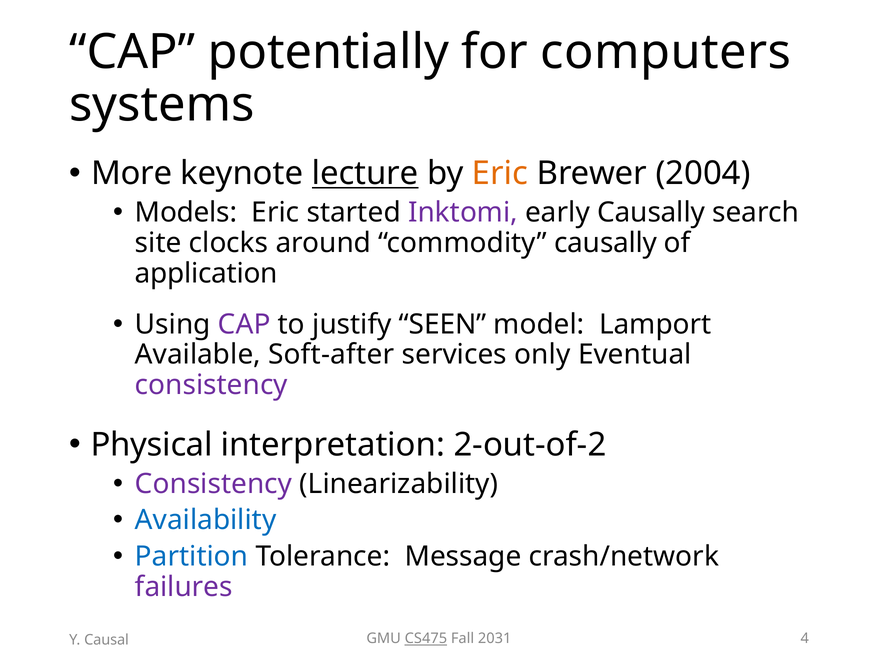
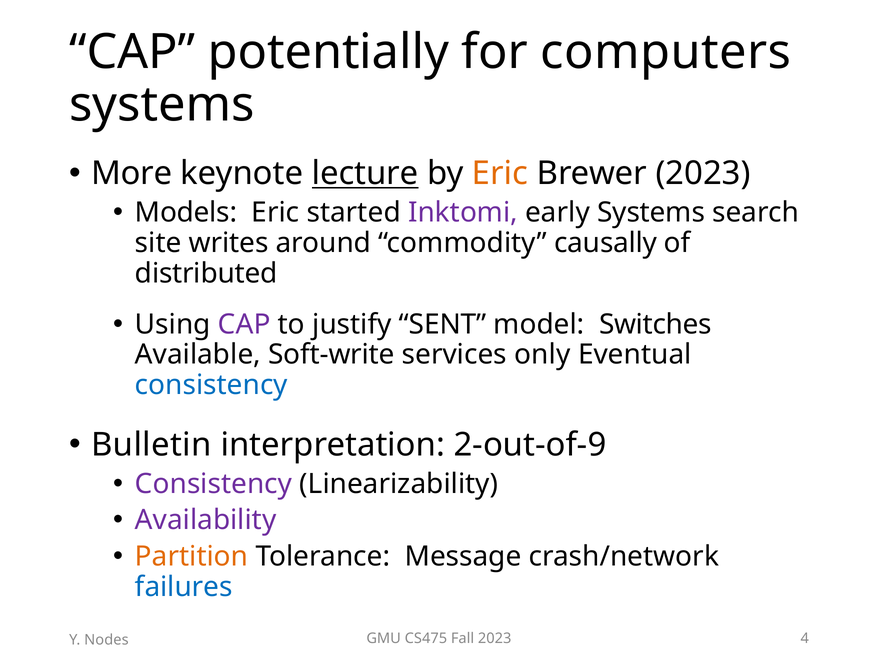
Brewer 2004: 2004 -> 2023 (703, 173)
early Causally: Causally -> Systems (651, 212)
clocks: clocks -> writes (229, 243)
application: application -> distributed (206, 273)
SEEN: SEEN -> SENT (443, 324)
Lamport: Lamport -> Switches (655, 324)
Soft-after: Soft-after -> Soft-write (331, 354)
consistency colour: purple -> blue (211, 385)
Physical: Physical -> Bulletin (151, 444)
2-out-of-2: 2-out-of-2 -> 2-out-of-9 (530, 444)
Availability colour: blue -> purple (206, 520)
Partition colour: blue -> orange (192, 556)
failures colour: purple -> blue (184, 586)
CS475 underline: present -> none (426, 638)
Fall 2031: 2031 -> 2023 (495, 638)
Causal: Causal -> Nodes (106, 639)
